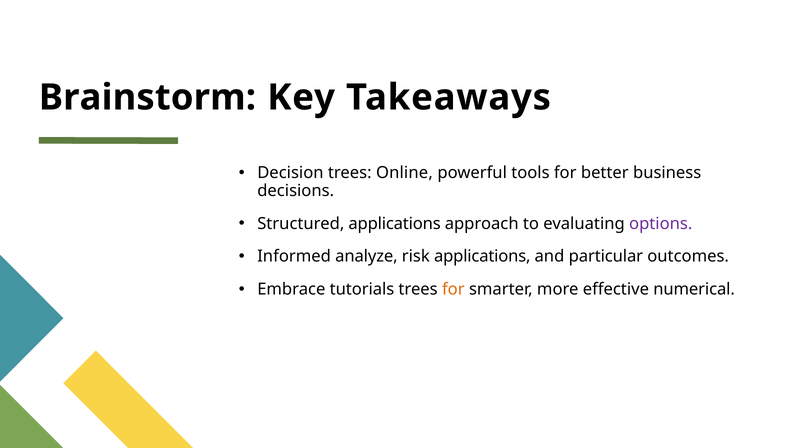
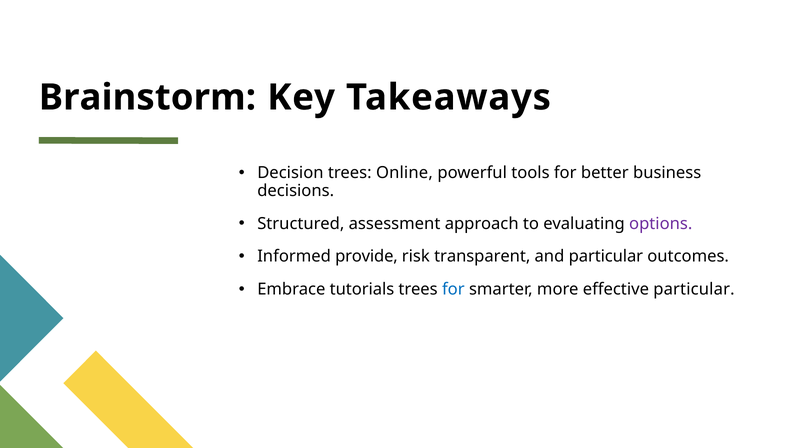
Structured applications: applications -> assessment (395, 224)
analyze: analyze -> provide (366, 256)
risk applications: applications -> transparent (482, 256)
for colour: orange -> blue (453, 289)
effective numerical: numerical -> particular (694, 289)
